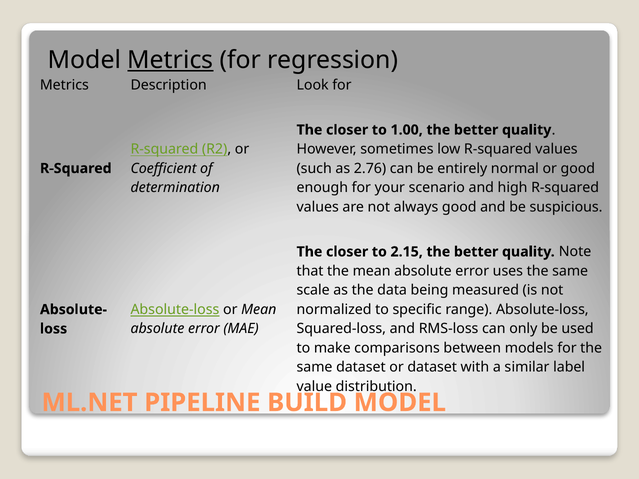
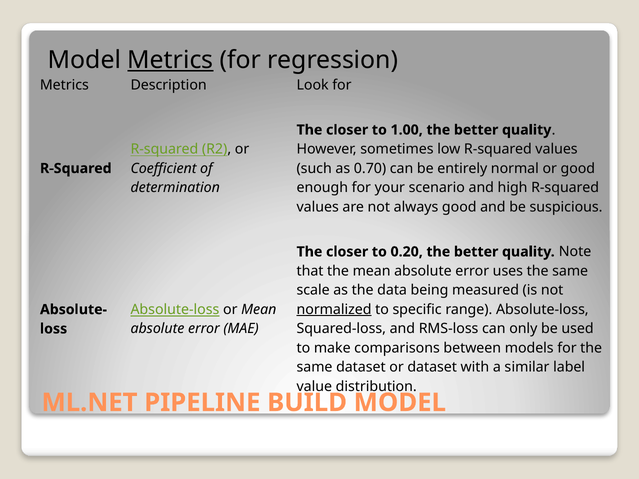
2.76: 2.76 -> 0.70 (370, 169)
2.15: 2.15 -> 0.20 (407, 252)
normalized underline: none -> present (334, 310)
